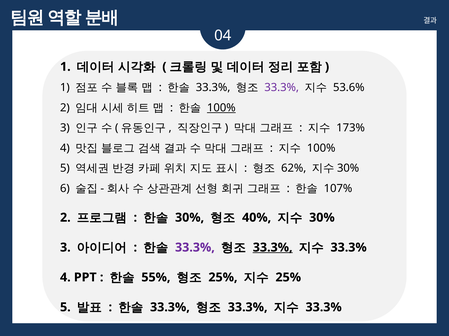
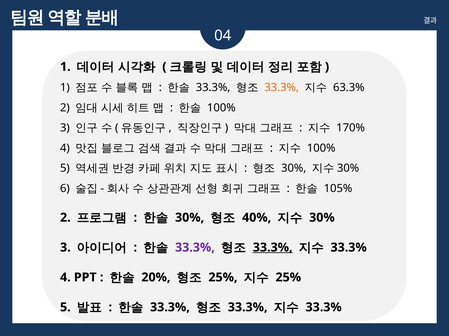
33.3% colour: purple -> orange (282, 88)
53.6%: 53.6% -> 63.3% (349, 88)
100% underline: present -> none (221, 108)
173%: 173% -> 170% (351, 128)
62%: 62% -> 30% (294, 169)
107%: 107% -> 105% (338, 189)
55%: 55% -> 20% (156, 278)
